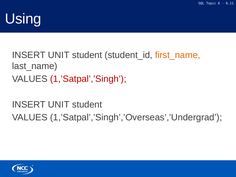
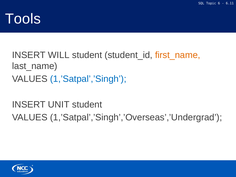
Using: Using -> Tools (23, 19)
UNIT: UNIT -> WILL (59, 55)
1,’Satpal’,’Singh colour: red -> blue (88, 79)
